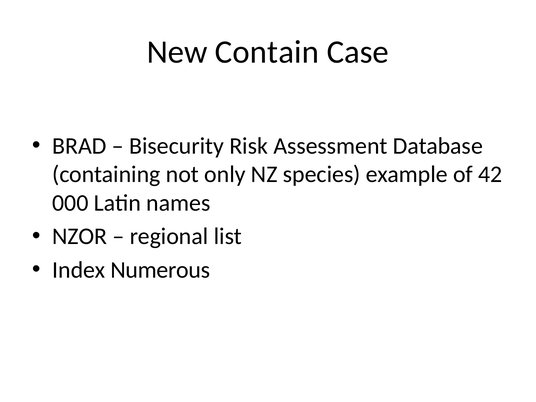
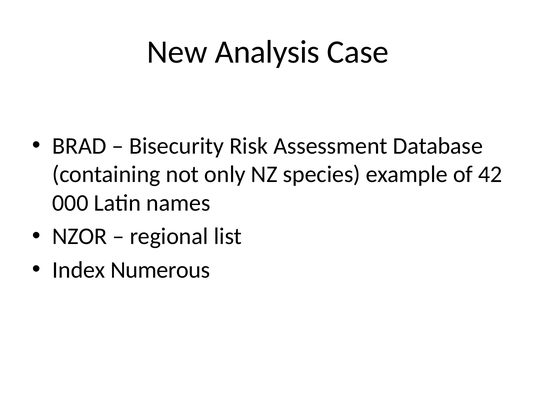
Contain: Contain -> Analysis (267, 52)
